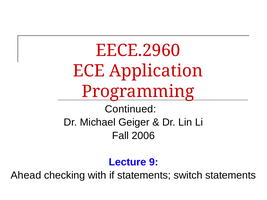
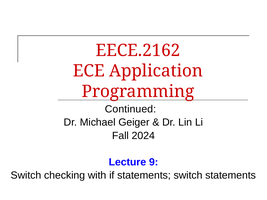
EECE.2960: EECE.2960 -> EECE.2162 (138, 51)
2006: 2006 -> 2024 (143, 136)
Ahead: Ahead -> Switch (26, 176)
